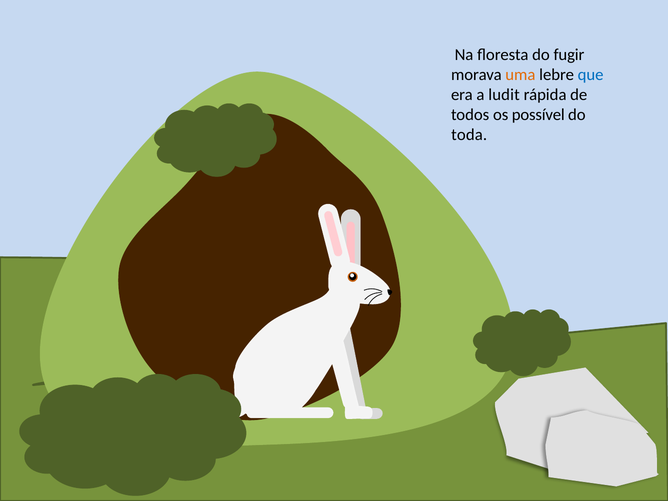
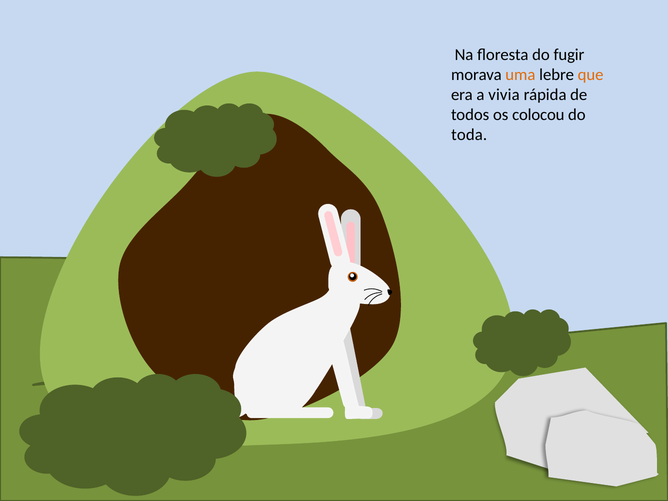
que colour: blue -> orange (591, 75)
ludit: ludit -> vivia (504, 95)
possível: possível -> colocou (538, 115)
